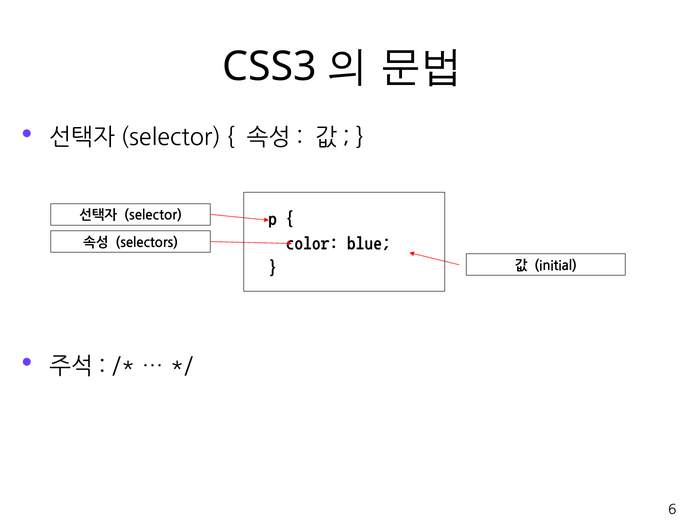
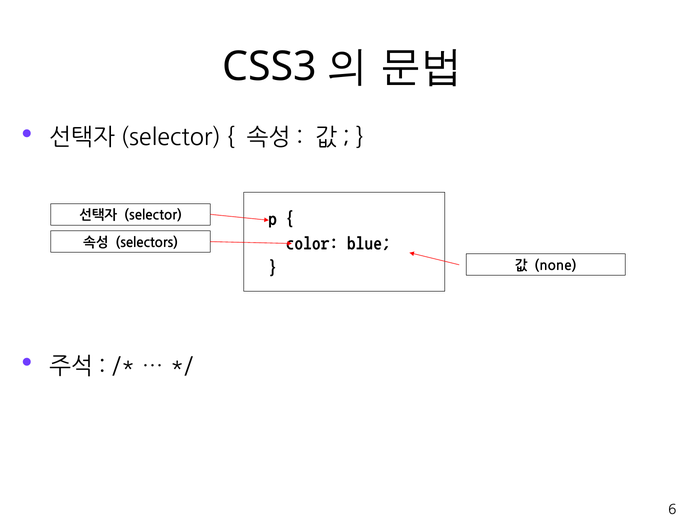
initial: initial -> none (556, 266)
